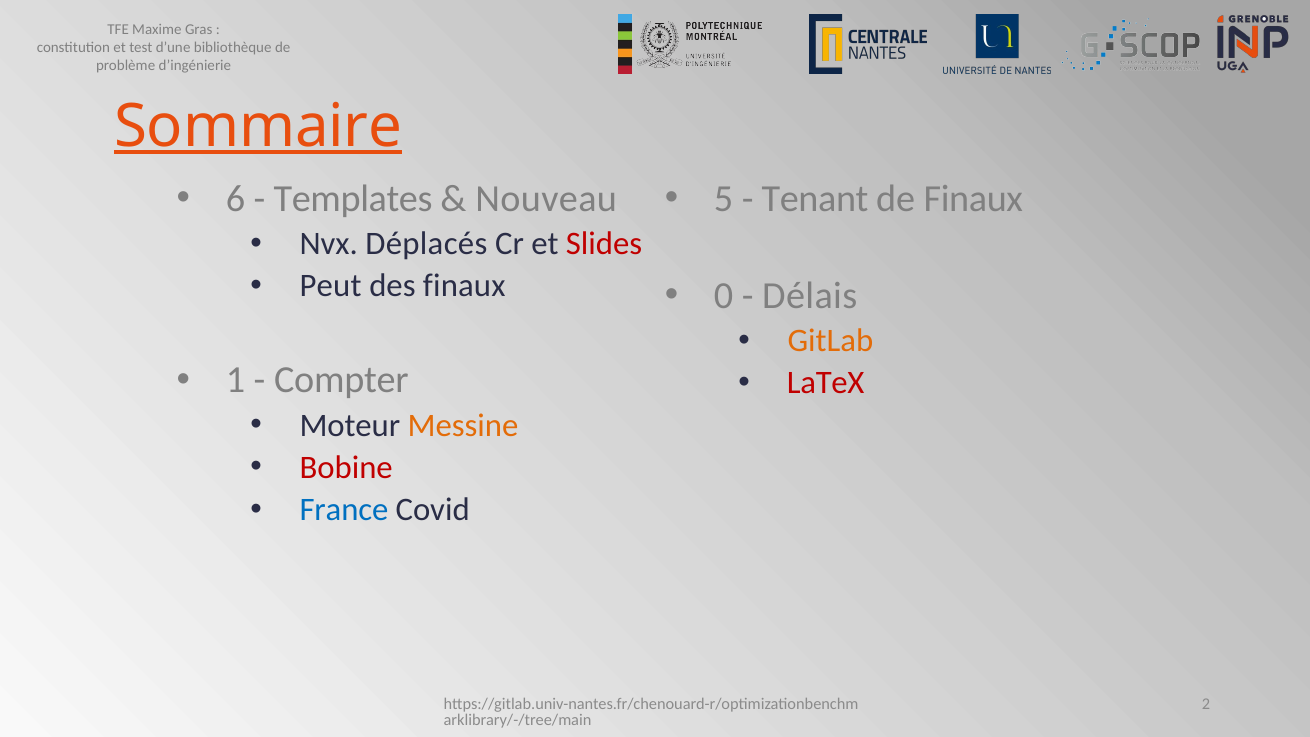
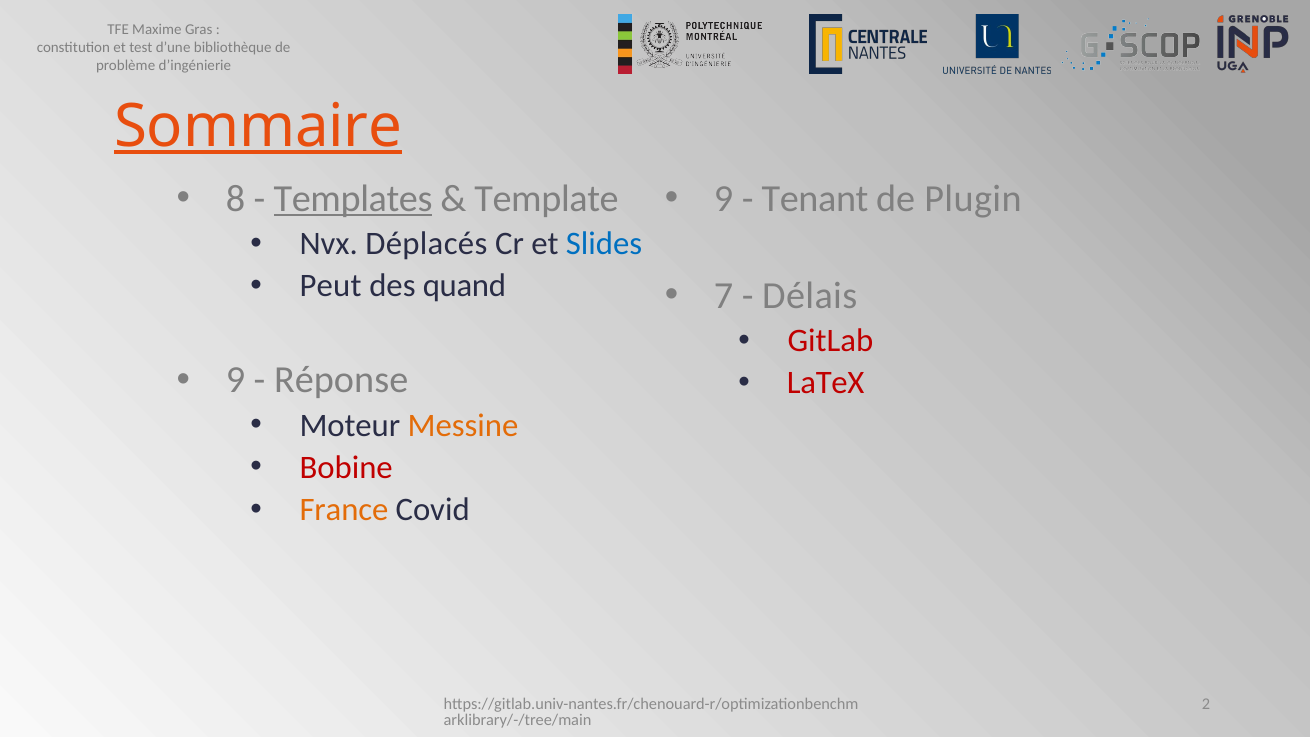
6: 6 -> 8 (236, 199)
Templates underline: none -> present (353, 199)
Nouveau: Nouveau -> Template (547, 199)
5: 5 -> 9 (724, 199)
de Finaux: Finaux -> Plugin (973, 199)
Slides colour: red -> blue (604, 244)
des finaux: finaux -> quand (464, 286)
0: 0 -> 7 (724, 296)
GitLab colour: orange -> red (830, 341)
1: 1 -> 9 (236, 380)
Compter: Compter -> Réponse (341, 380)
France colour: blue -> orange (344, 510)
